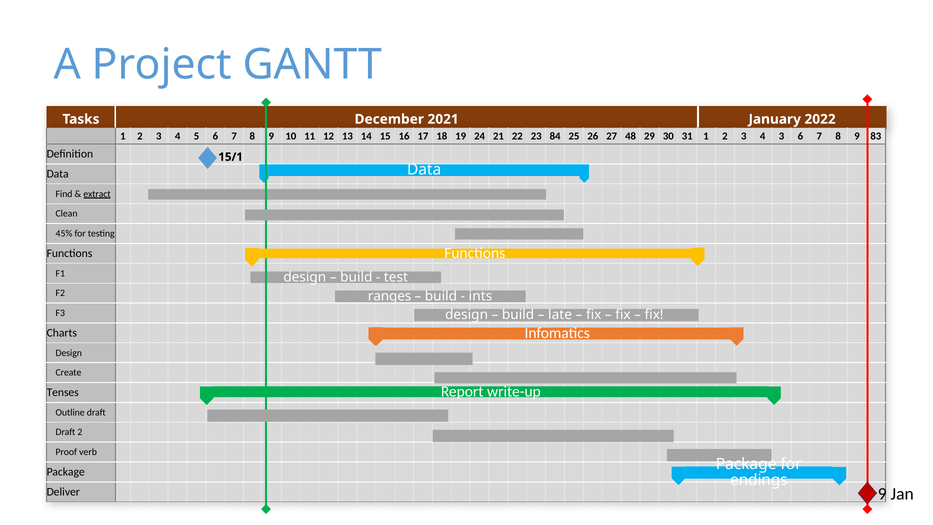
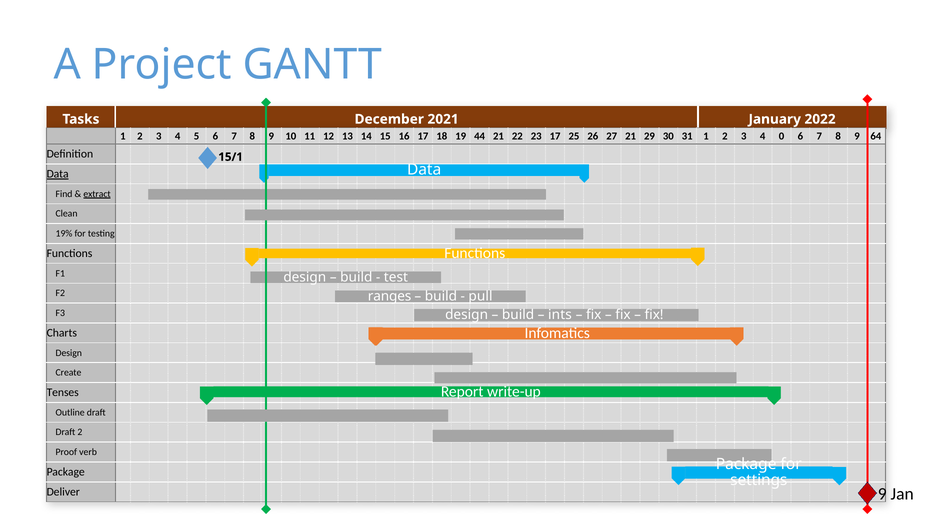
24: 24 -> 44 (480, 136)
23 84: 84 -> 17 (555, 136)
27 48: 48 -> 21 (631, 136)
4 3: 3 -> 0 (782, 136)
83: 83 -> 64 (876, 136)
Data underline: none -> present (58, 174)
45%: 45% -> 19% (64, 233)
ints: ints -> pull (481, 296)
late: late -> ints (560, 315)
endings: endings -> settings (759, 480)
